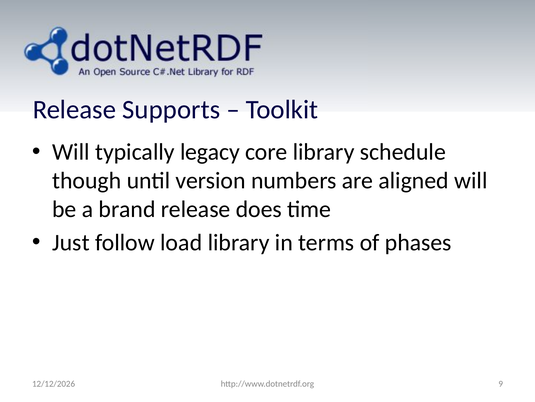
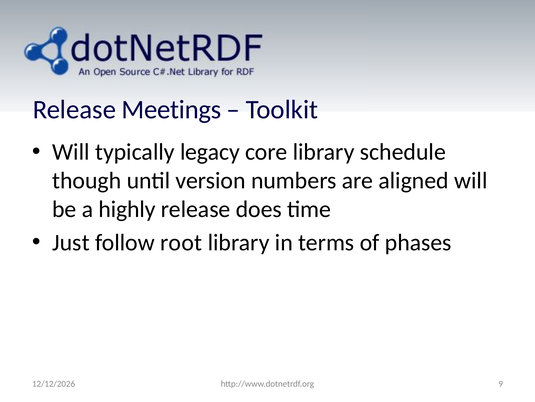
Supports: Supports -> Meetings (171, 110)
brand: brand -> highly (127, 209)
load: load -> root (181, 242)
